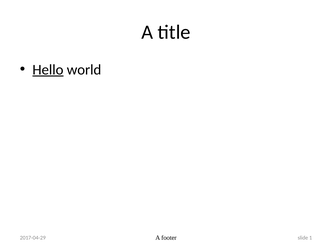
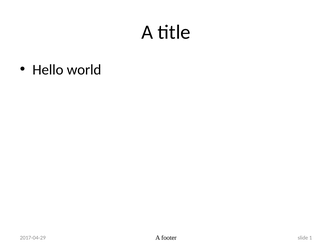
Hello underline: present -> none (48, 70)
